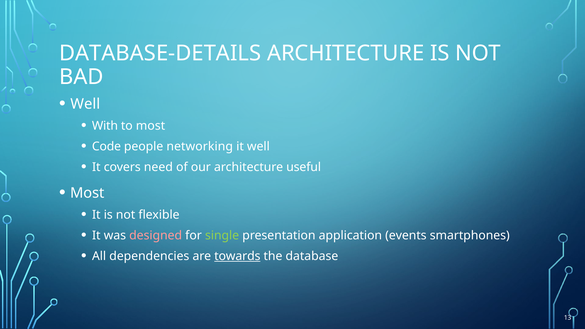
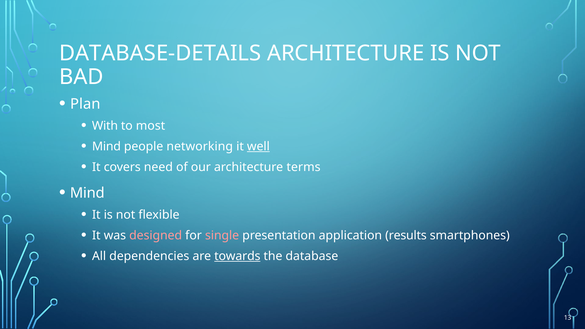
Well: Well -> Plan (85, 104)
Code: Code -> Mind (106, 146)
well underline: none -> present (258, 146)
useful: useful -> terms (304, 167)
Most: Most -> Mind (87, 193)
single colour: light green -> pink (222, 235)
events: events -> results (406, 235)
